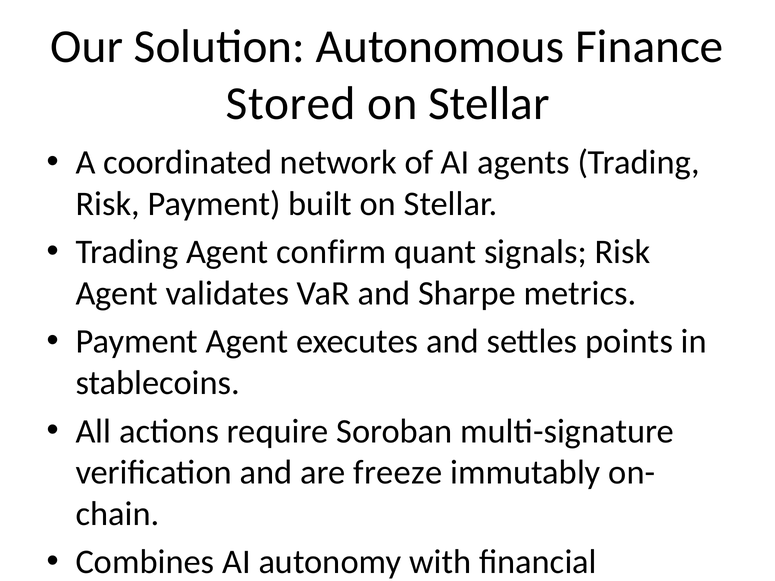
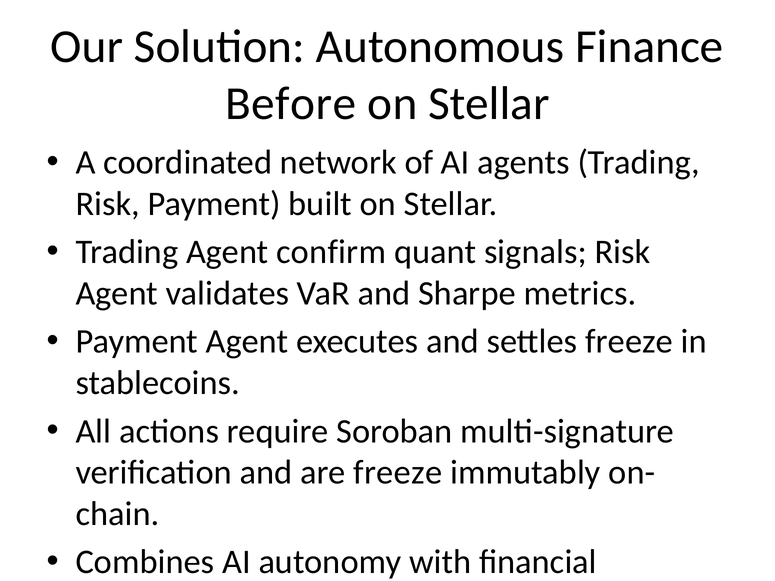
Stored: Stored -> Before (291, 103)
settles points: points -> freeze (629, 342)
